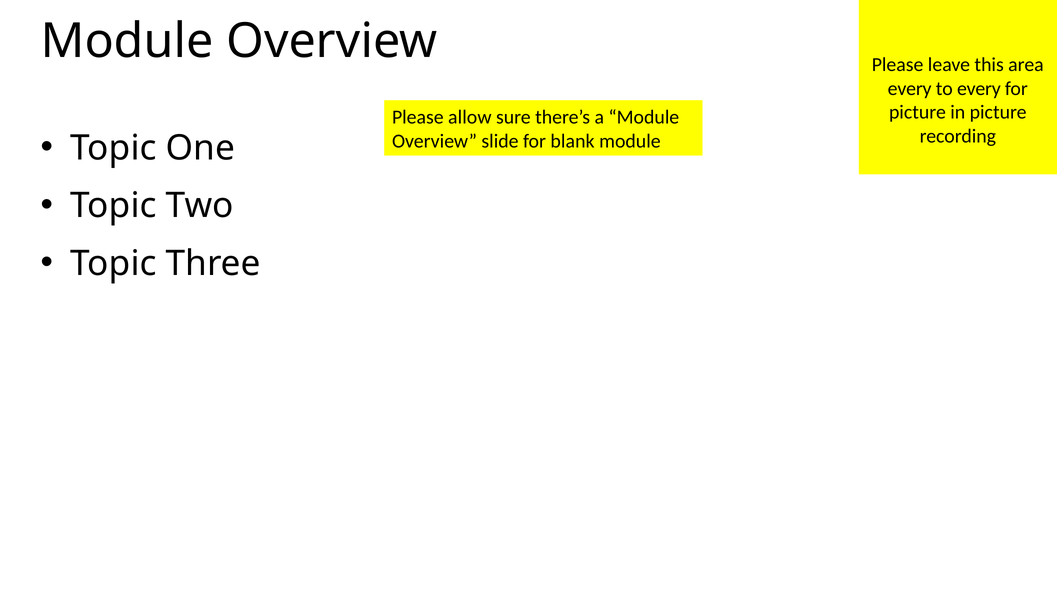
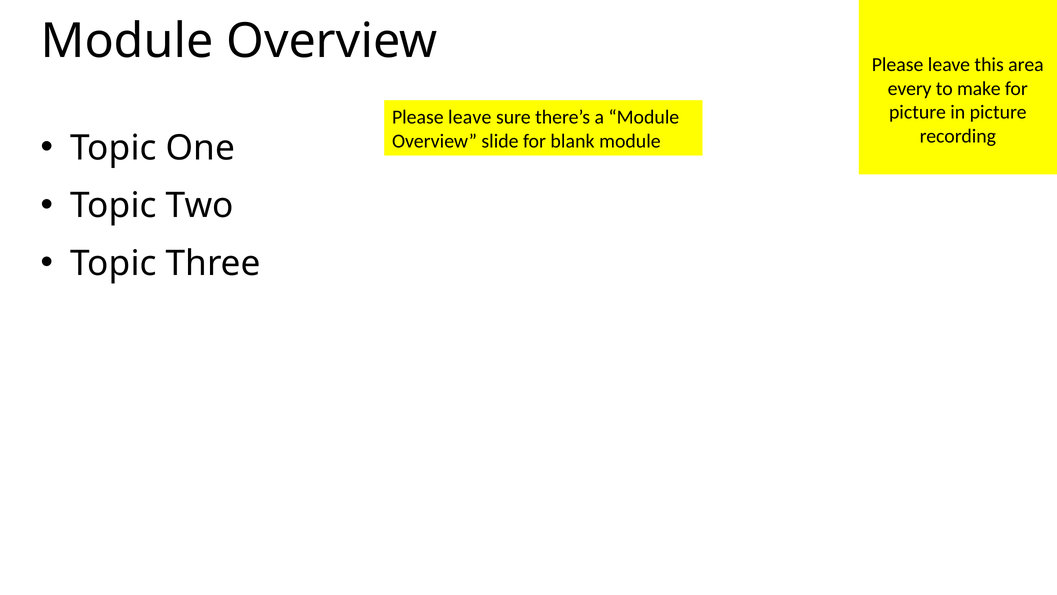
to every: every -> make (979, 88)
allow: allow -> leave (470, 117)
